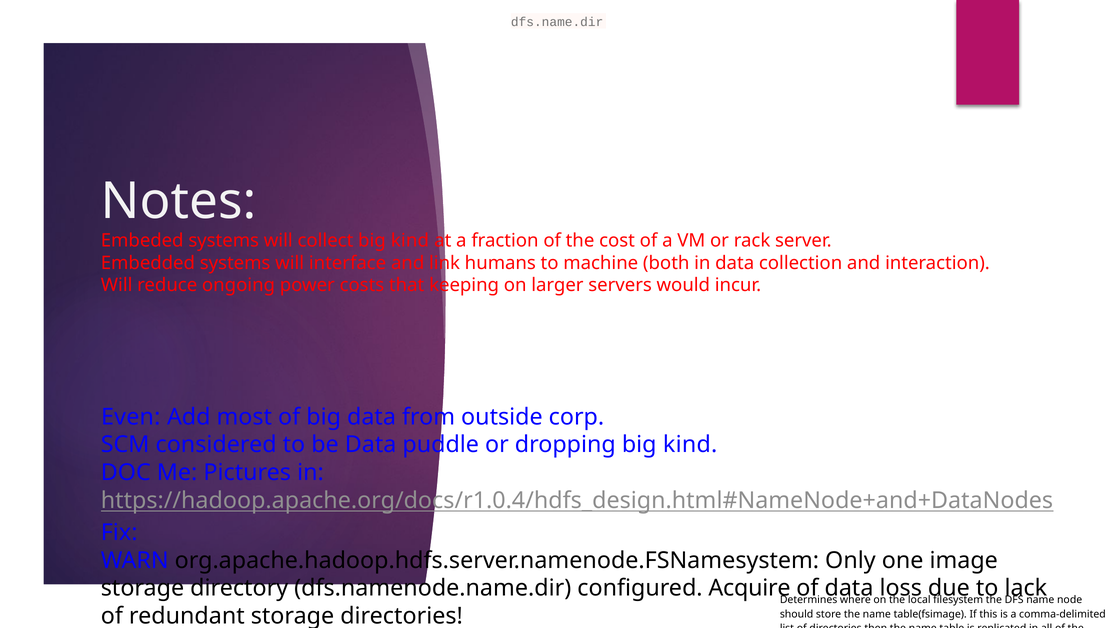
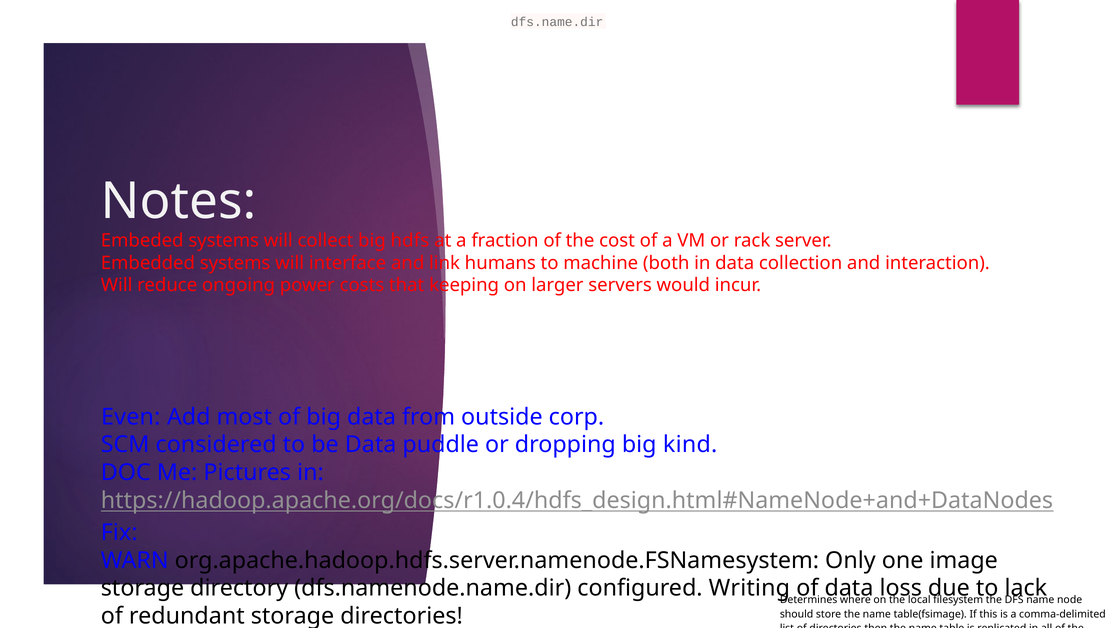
collect big kind: kind -> hdfs (410, 241)
Acquire: Acquire -> Writing (749, 589)
